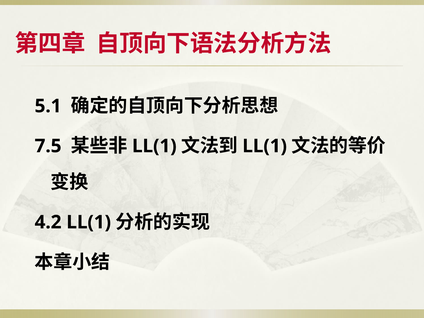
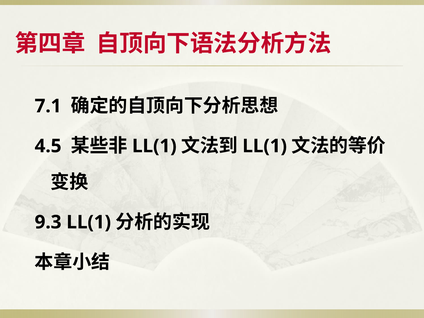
5.1: 5.1 -> 7.1 (48, 106)
7.5: 7.5 -> 4.5 (48, 146)
4.2: 4.2 -> 9.3 (48, 222)
